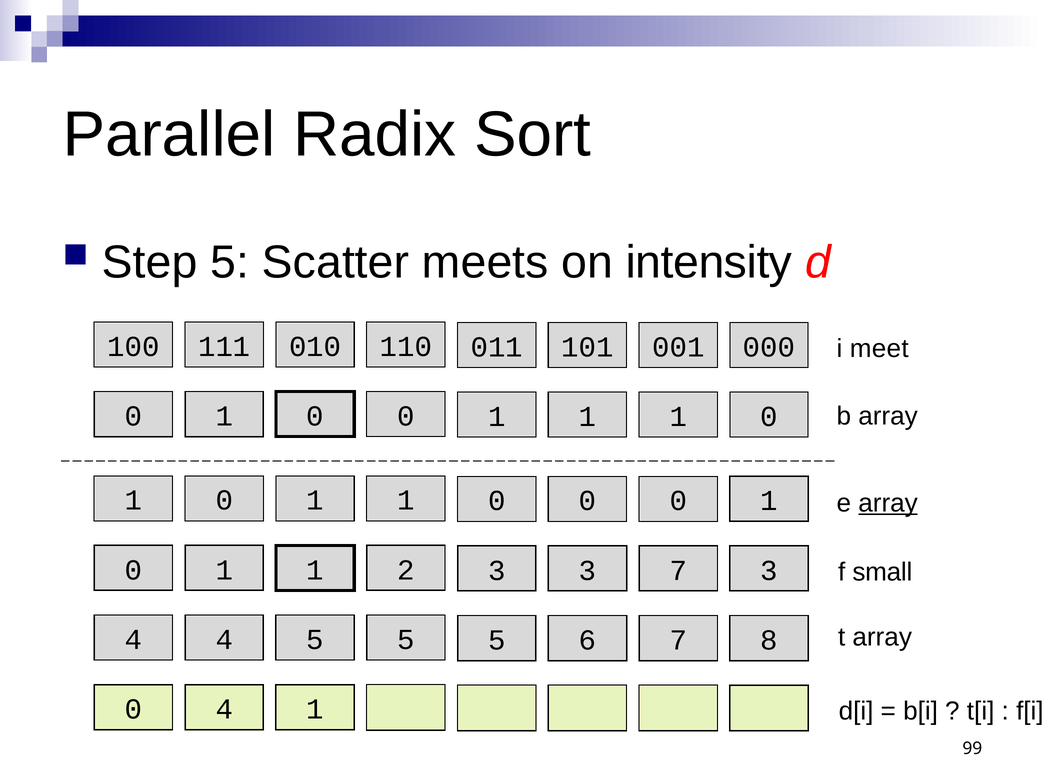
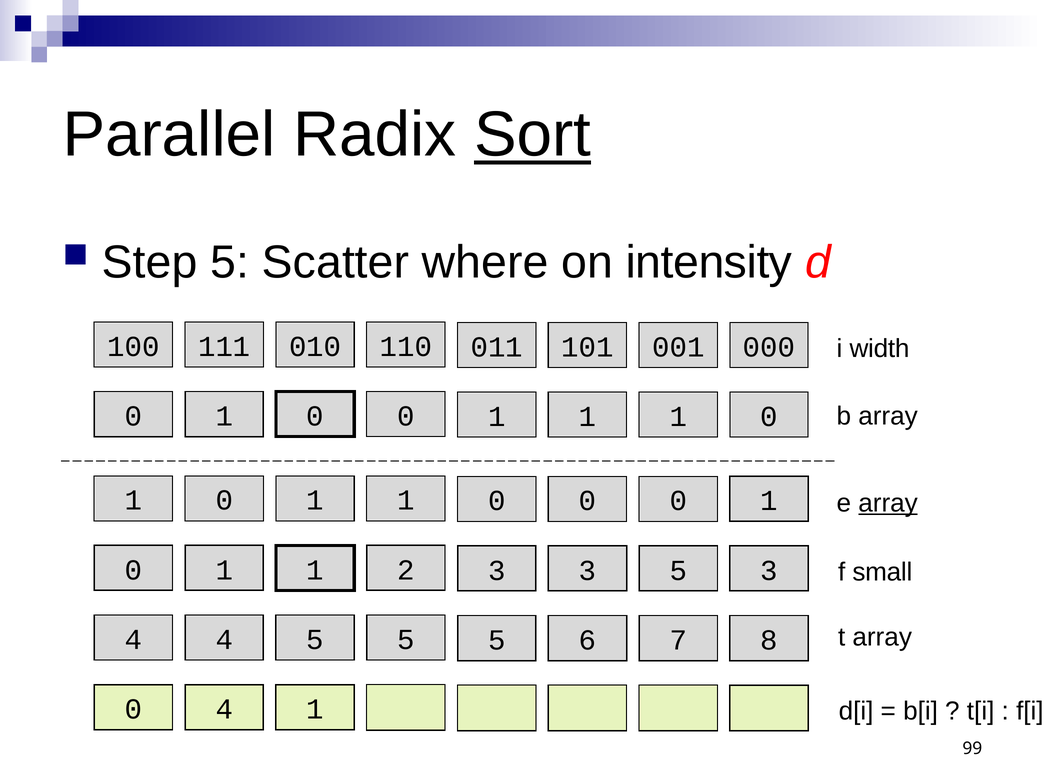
Sort underline: none -> present (533, 135)
meets: meets -> where (485, 263)
meet: meet -> width (879, 349)
3 7: 7 -> 5 (678, 571)
